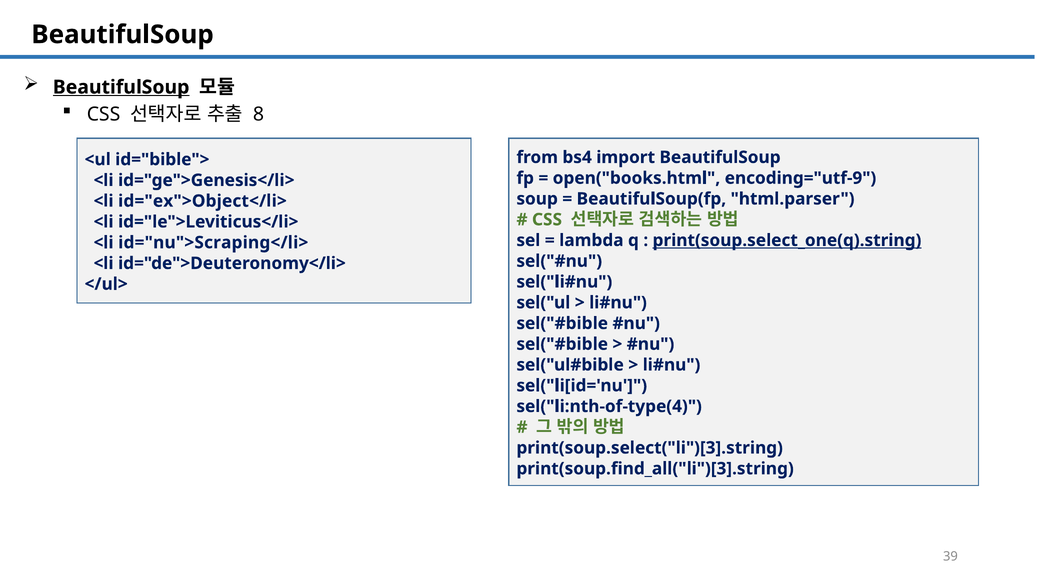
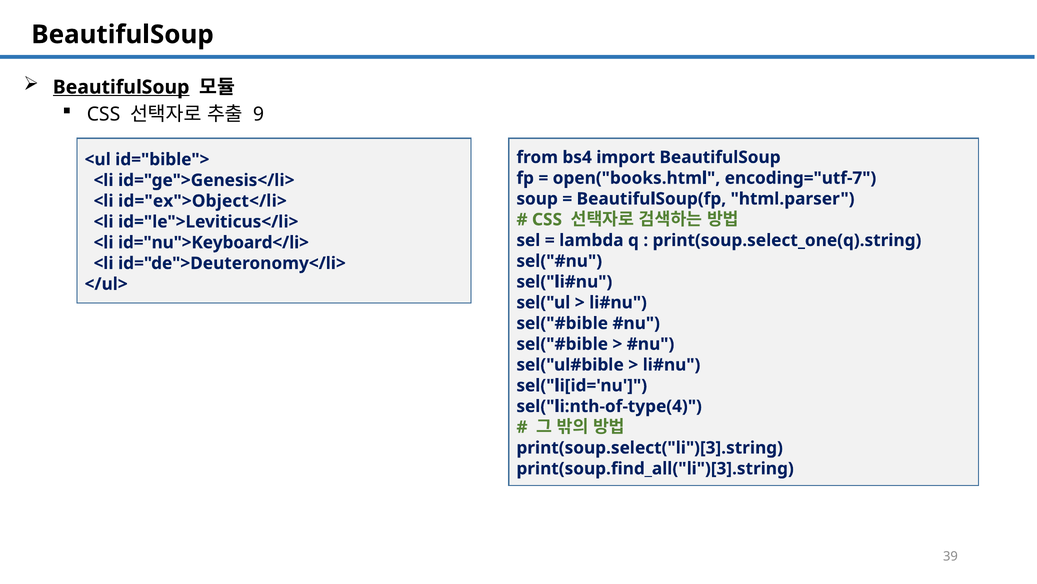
8: 8 -> 9 (259, 114)
encoding="utf-9: encoding="utf-9 -> encoding="utf-7 (800, 178)
print(soup.select_one(q).string underline: present -> none (787, 240)
id="nu">Scraping</li>: id="nu">Scraping</li> -> id="nu">Keyboard</li> (213, 242)
